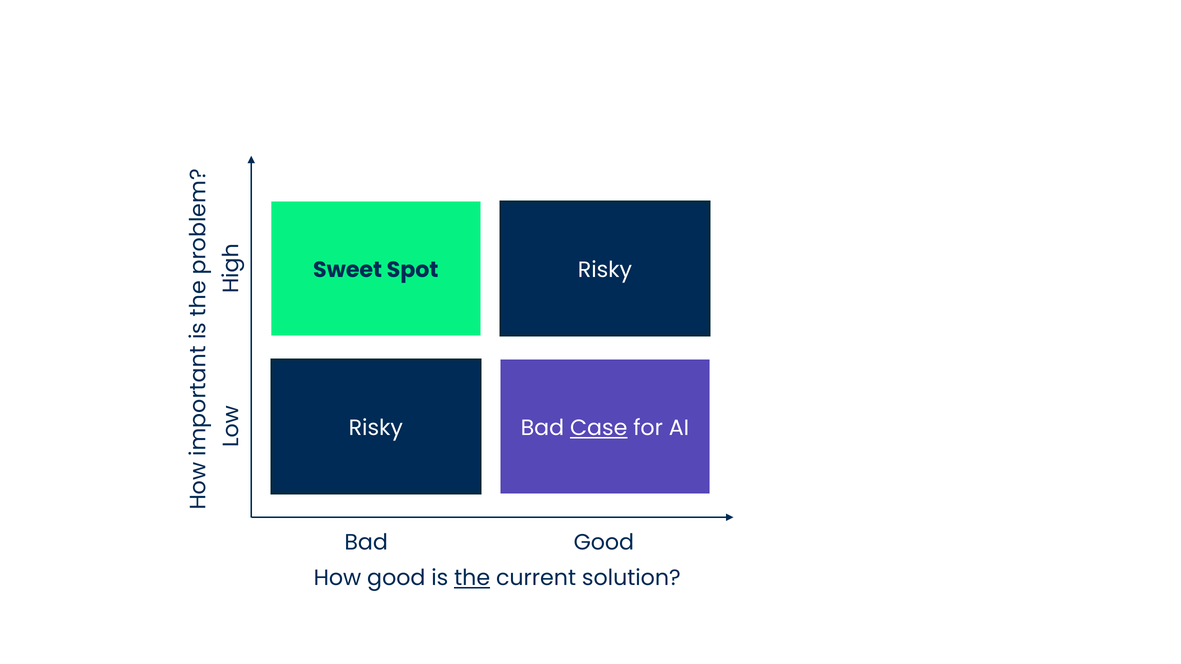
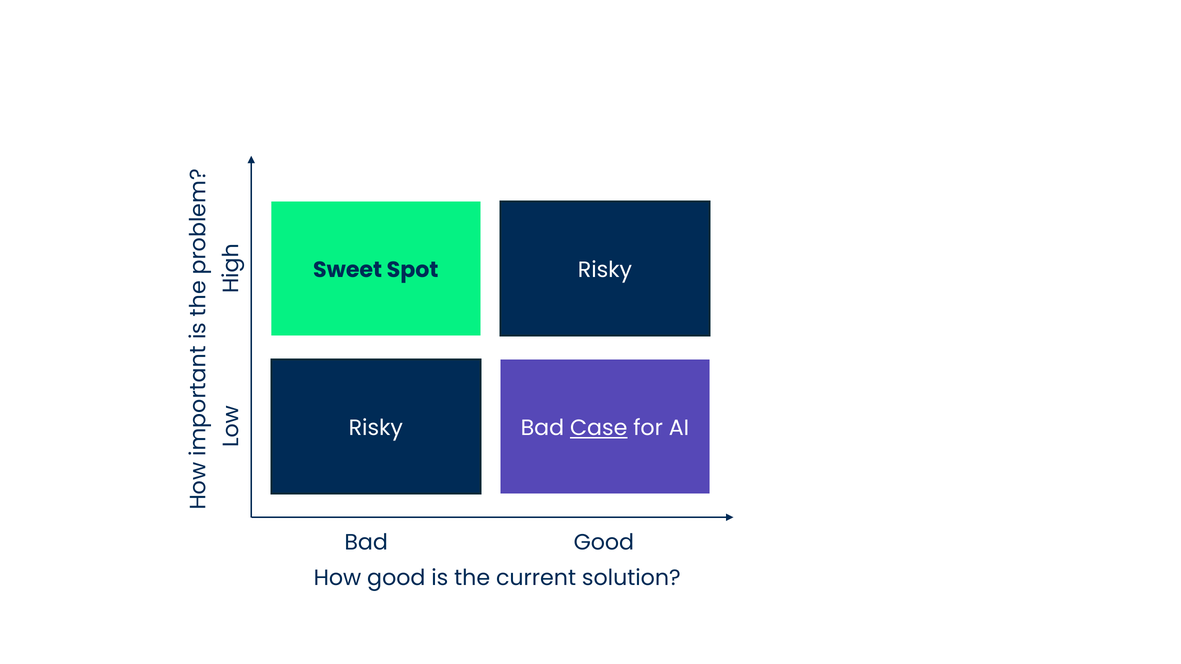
the underline: present -> none (472, 578)
